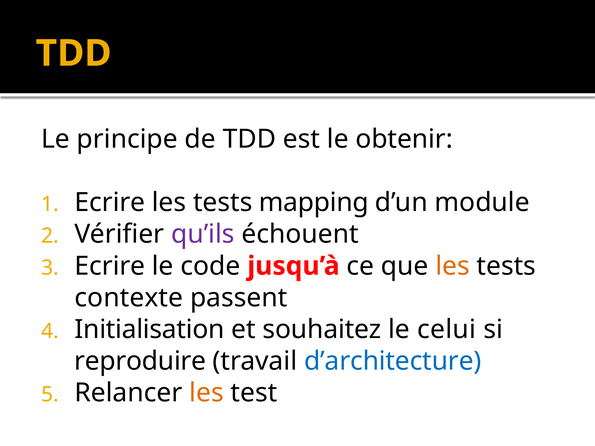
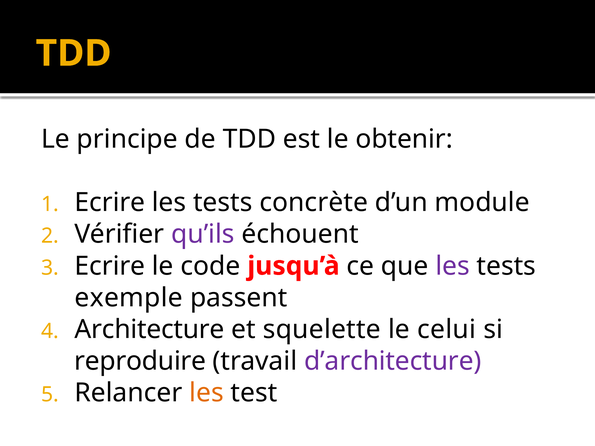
mapping: mapping -> concrète (314, 203)
les colour: orange -> purple (453, 266)
contexte: contexte -> exemple (129, 298)
Initialisation: Initialisation -> Architecture (150, 330)
souhaitez: souhaitez -> squelette (322, 330)
d’architecture colour: blue -> purple (393, 361)
